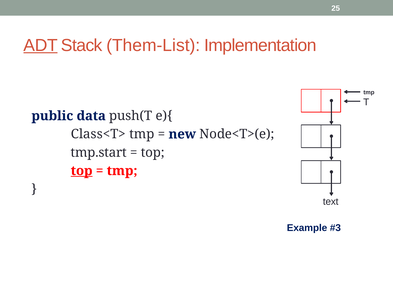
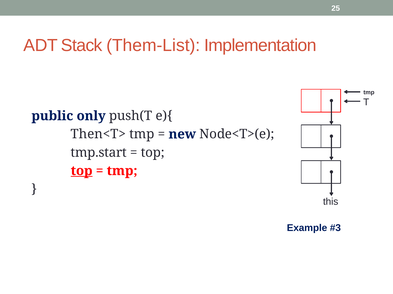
ADT underline: present -> none (41, 45)
data: data -> only (91, 116)
Class<T>: Class<T> -> Then<T> (98, 135)
text: text -> this (331, 202)
